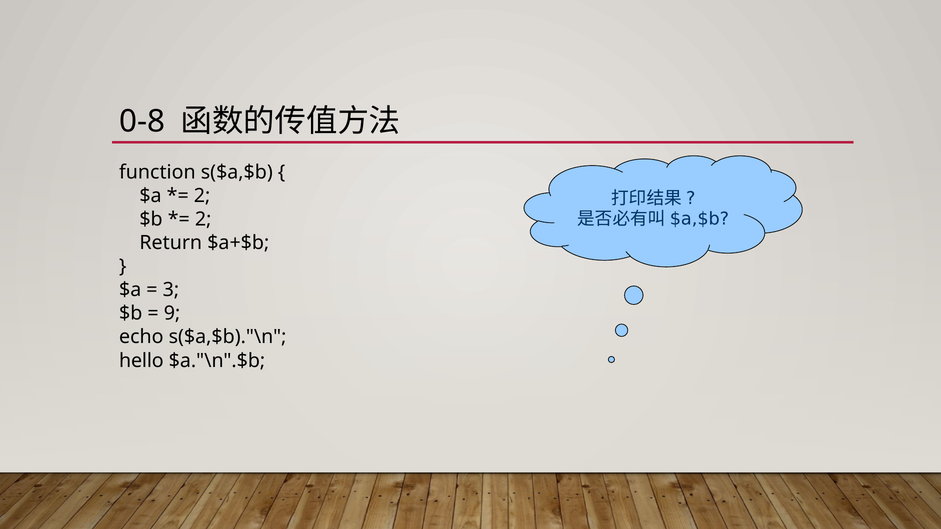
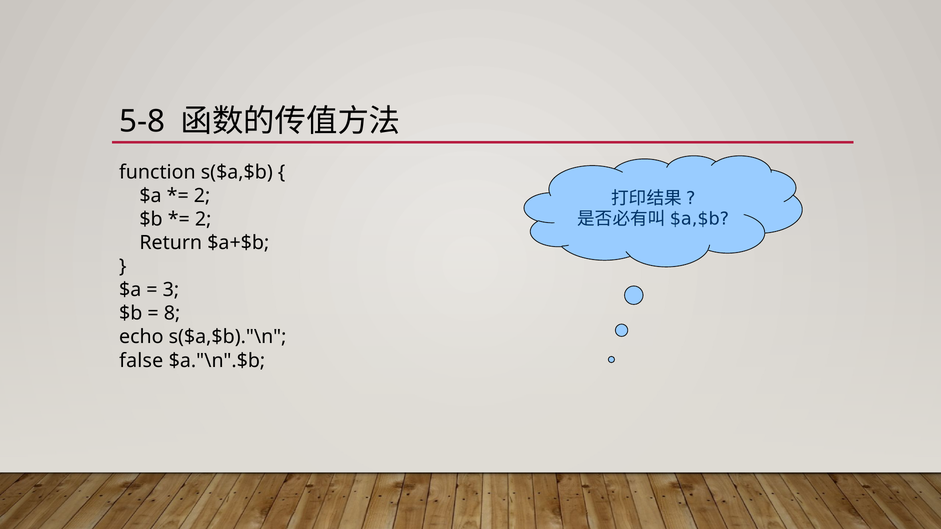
0-8: 0-8 -> 5-8 (142, 122)
9: 9 -> 8 (172, 314)
hello: hello -> false (141, 361)
